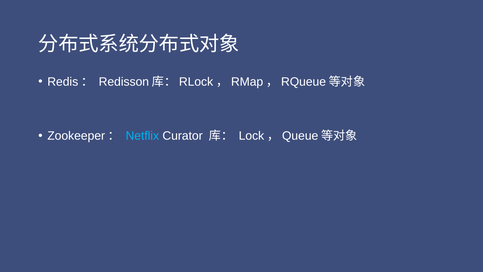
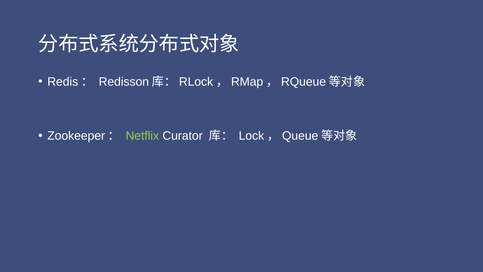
Netflix colour: light blue -> light green (142, 136)
